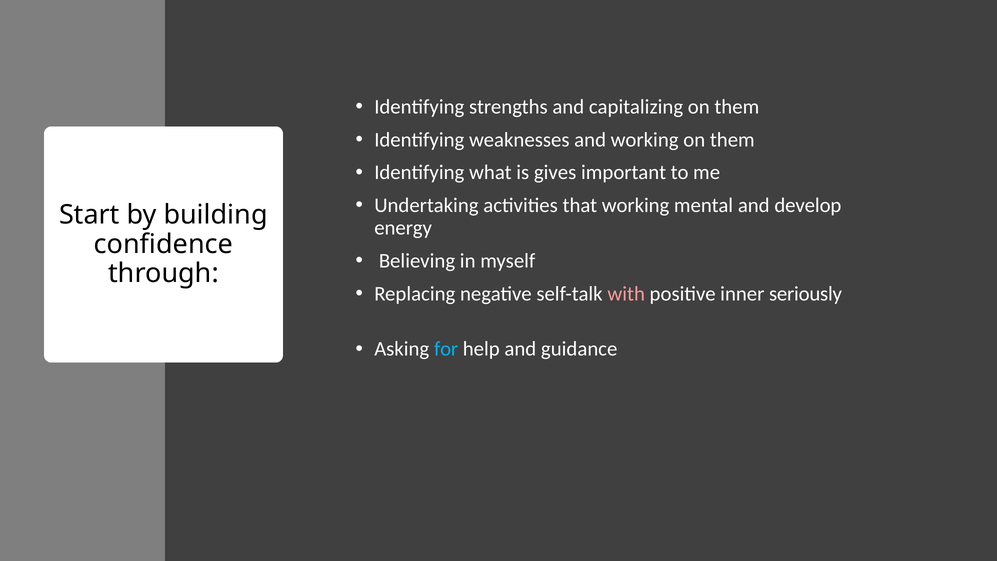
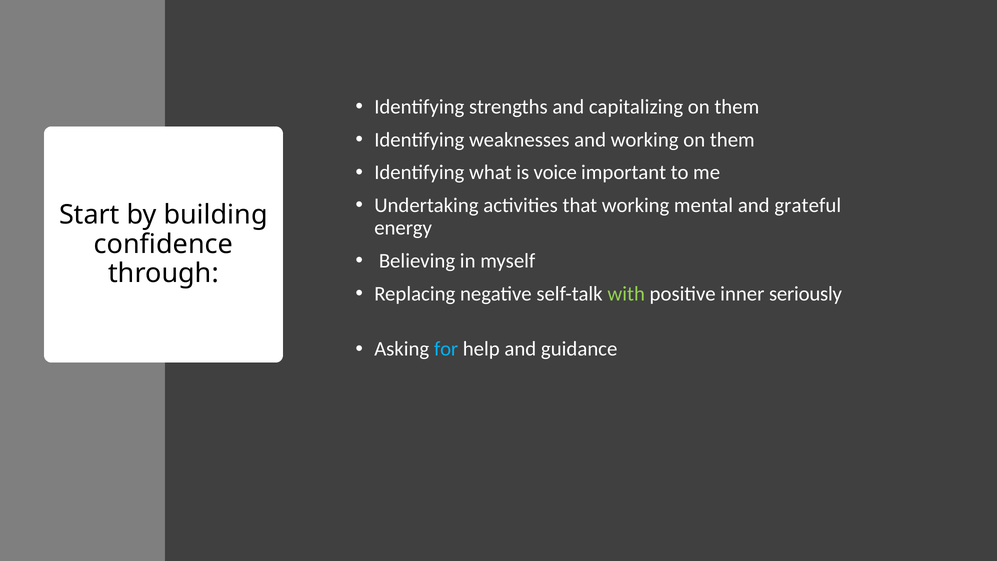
gives: gives -> voice (555, 173)
develop: develop -> grateful (808, 205)
with colour: pink -> light green (626, 294)
